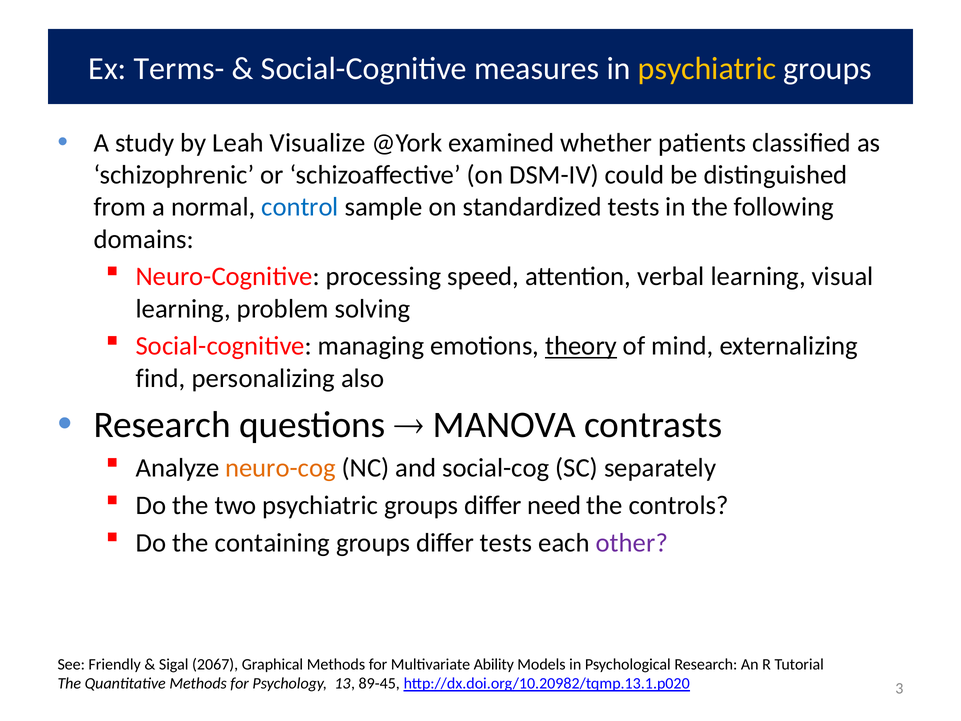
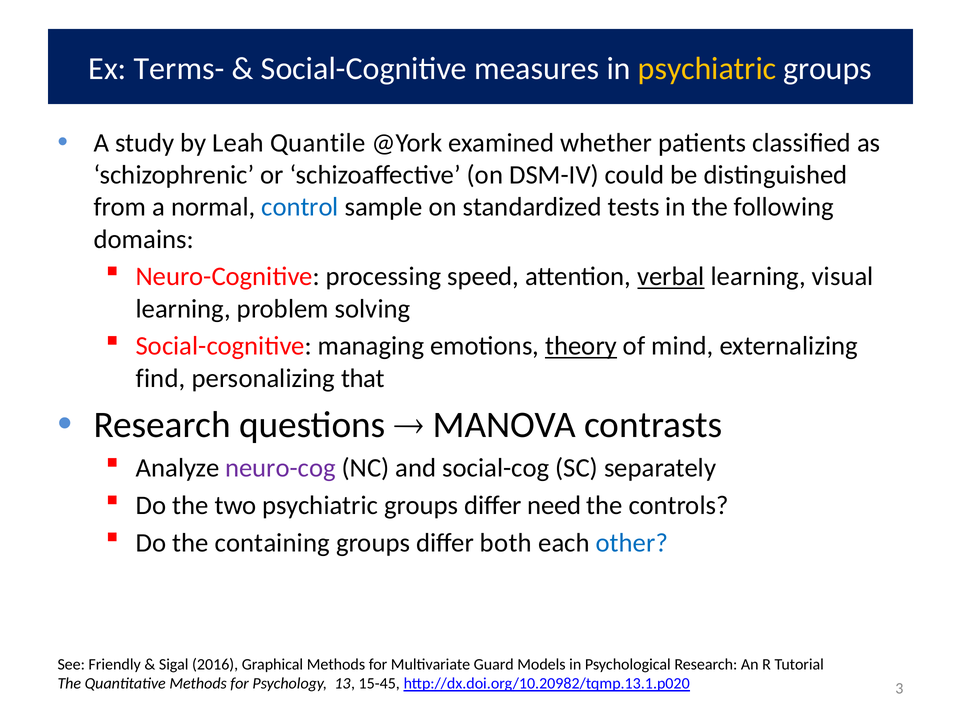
Visualize: Visualize -> Quantile (318, 143)
verbal underline: none -> present (671, 277)
also: also -> that (363, 378)
neuro-cog colour: orange -> purple (280, 468)
differ tests: tests -> both (506, 543)
other colour: purple -> blue (632, 543)
2067: 2067 -> 2016 (215, 664)
Ability: Ability -> Guard (494, 664)
89-45: 89-45 -> 15-45 (379, 683)
